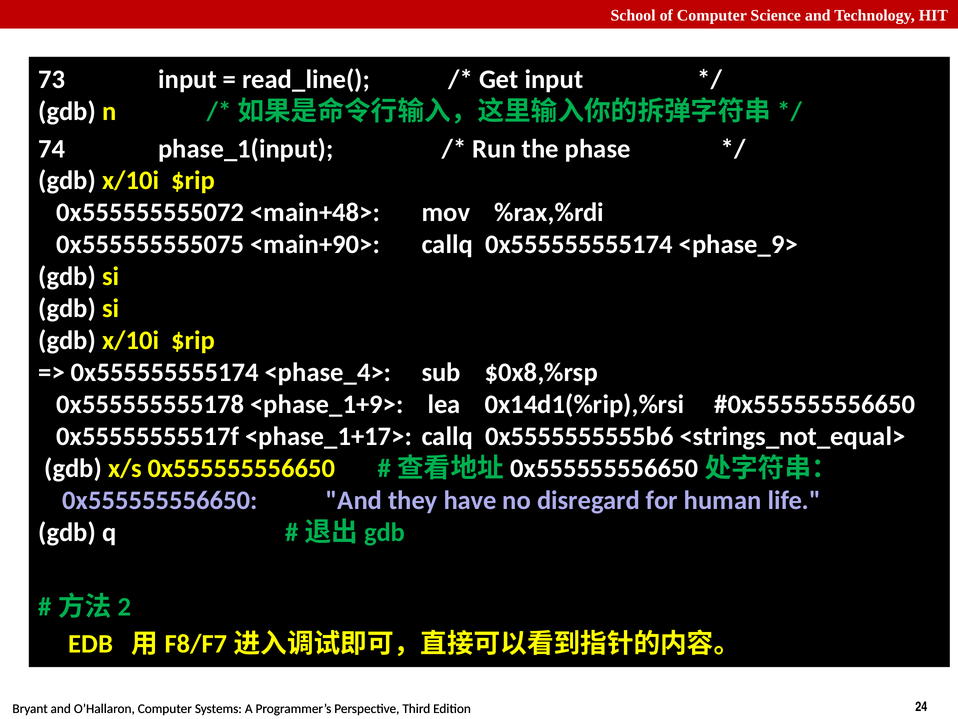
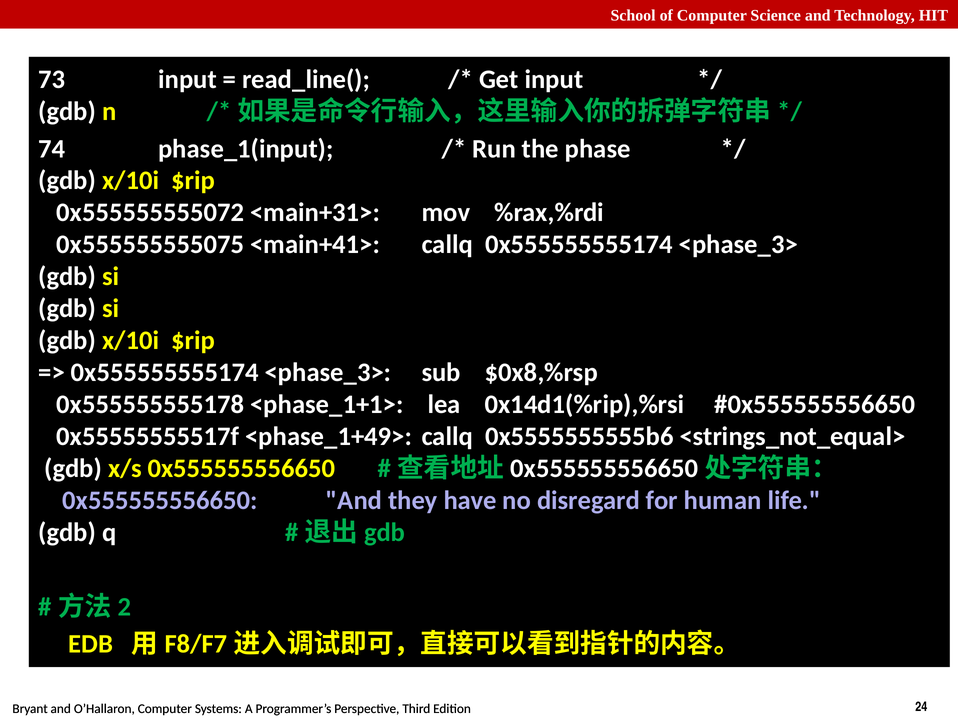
<main+48>: <main+48> -> <main+31> (315, 212)
<main+90>: <main+90> -> <main+41> (315, 244)
callq 0x555555555174 <phase_9>: <phase_9> -> <phase_3> (738, 244)
<phase_4>: <phase_4> -> <phase_3> (328, 372)
<phase_1+9>: <phase_1+9> -> <phase_1+1> (327, 404)
<phase_1+17>: <phase_1+17> -> <phase_1+49> (329, 436)
